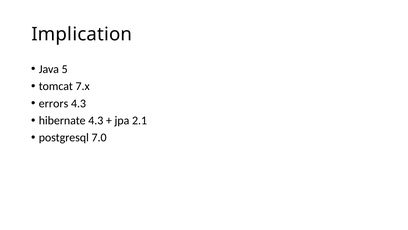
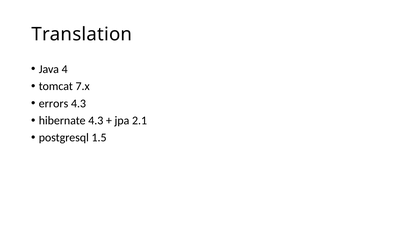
Implication: Implication -> Translation (82, 34)
5: 5 -> 4 (65, 69)
7.0: 7.0 -> 1.5 (99, 137)
